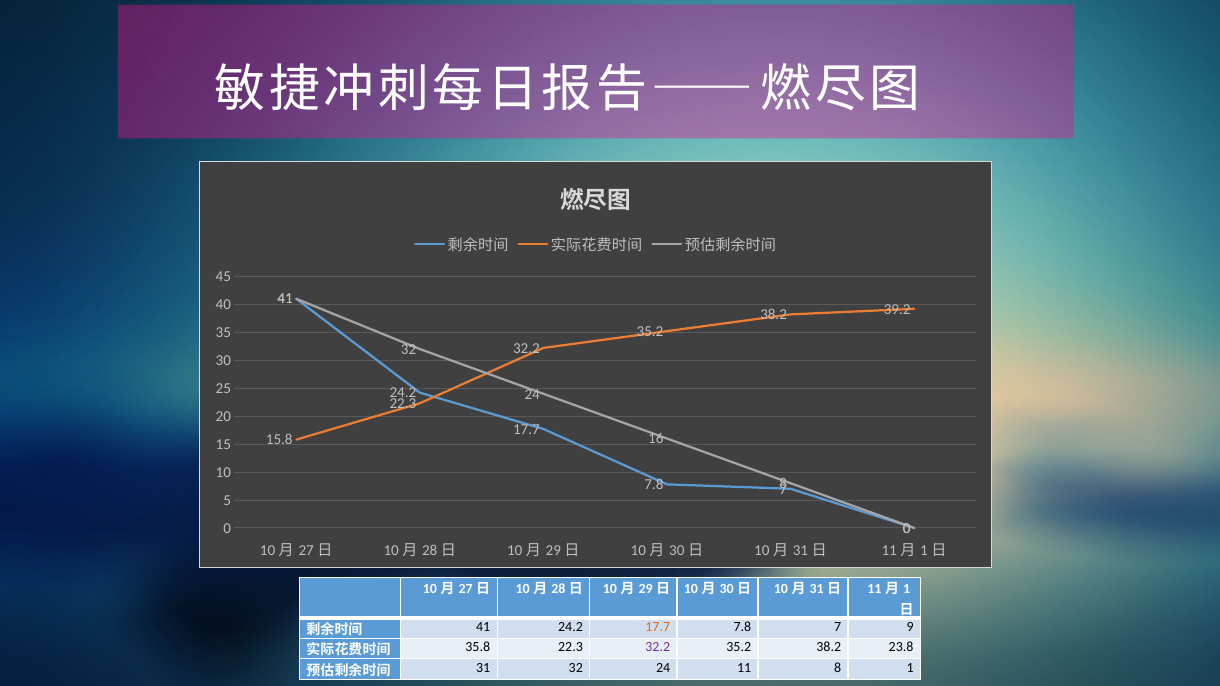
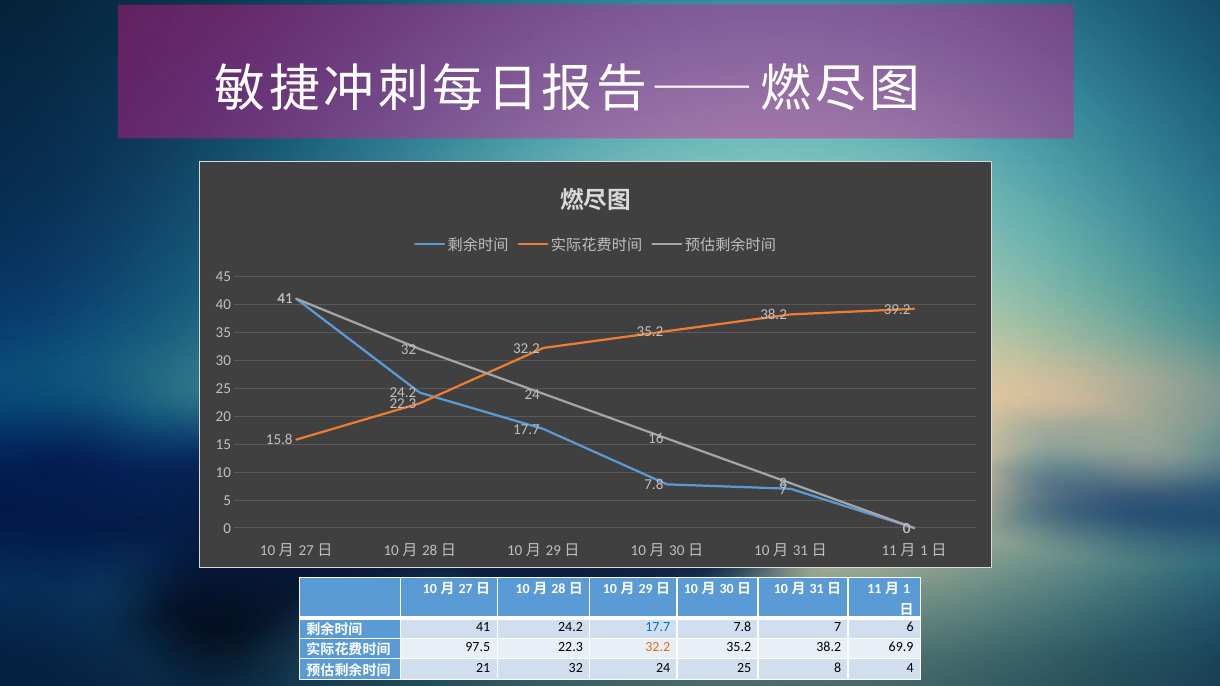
17.7 colour: orange -> blue (658, 627)
9: 9 -> 6 (910, 627)
35.8: 35.8 -> 97.5 (478, 648)
32.2 colour: purple -> orange (658, 648)
23.8: 23.8 -> 69.9 (901, 648)
31: 31 -> 21 (483, 668)
24 11: 11 -> 25 (744, 668)
8 1: 1 -> 4 (910, 668)
